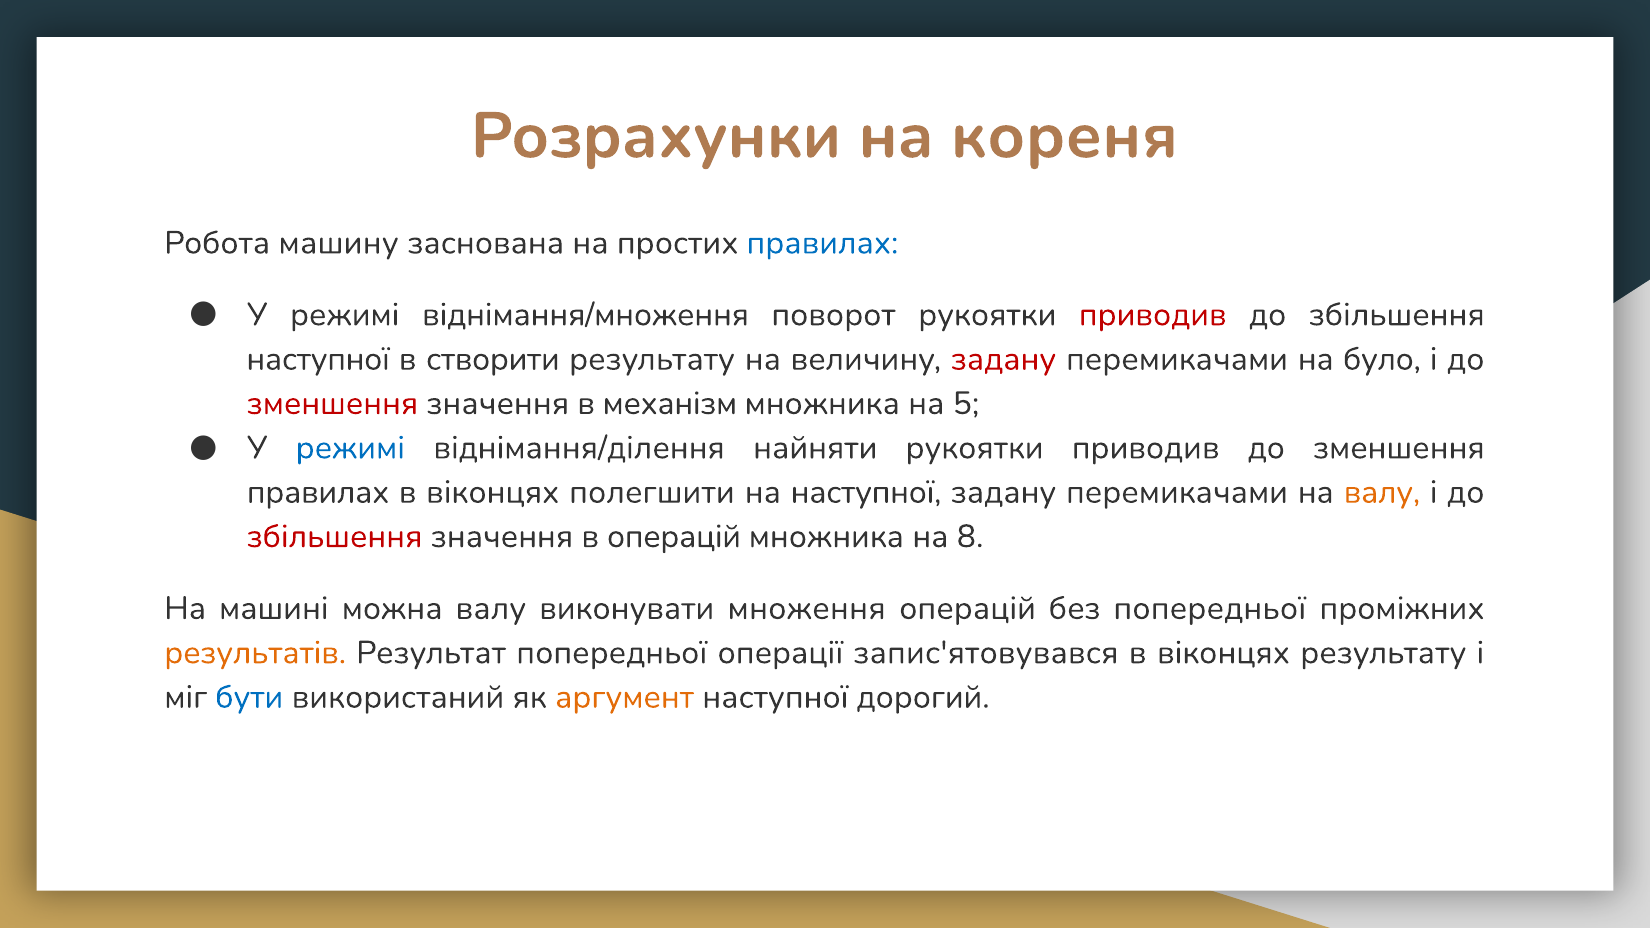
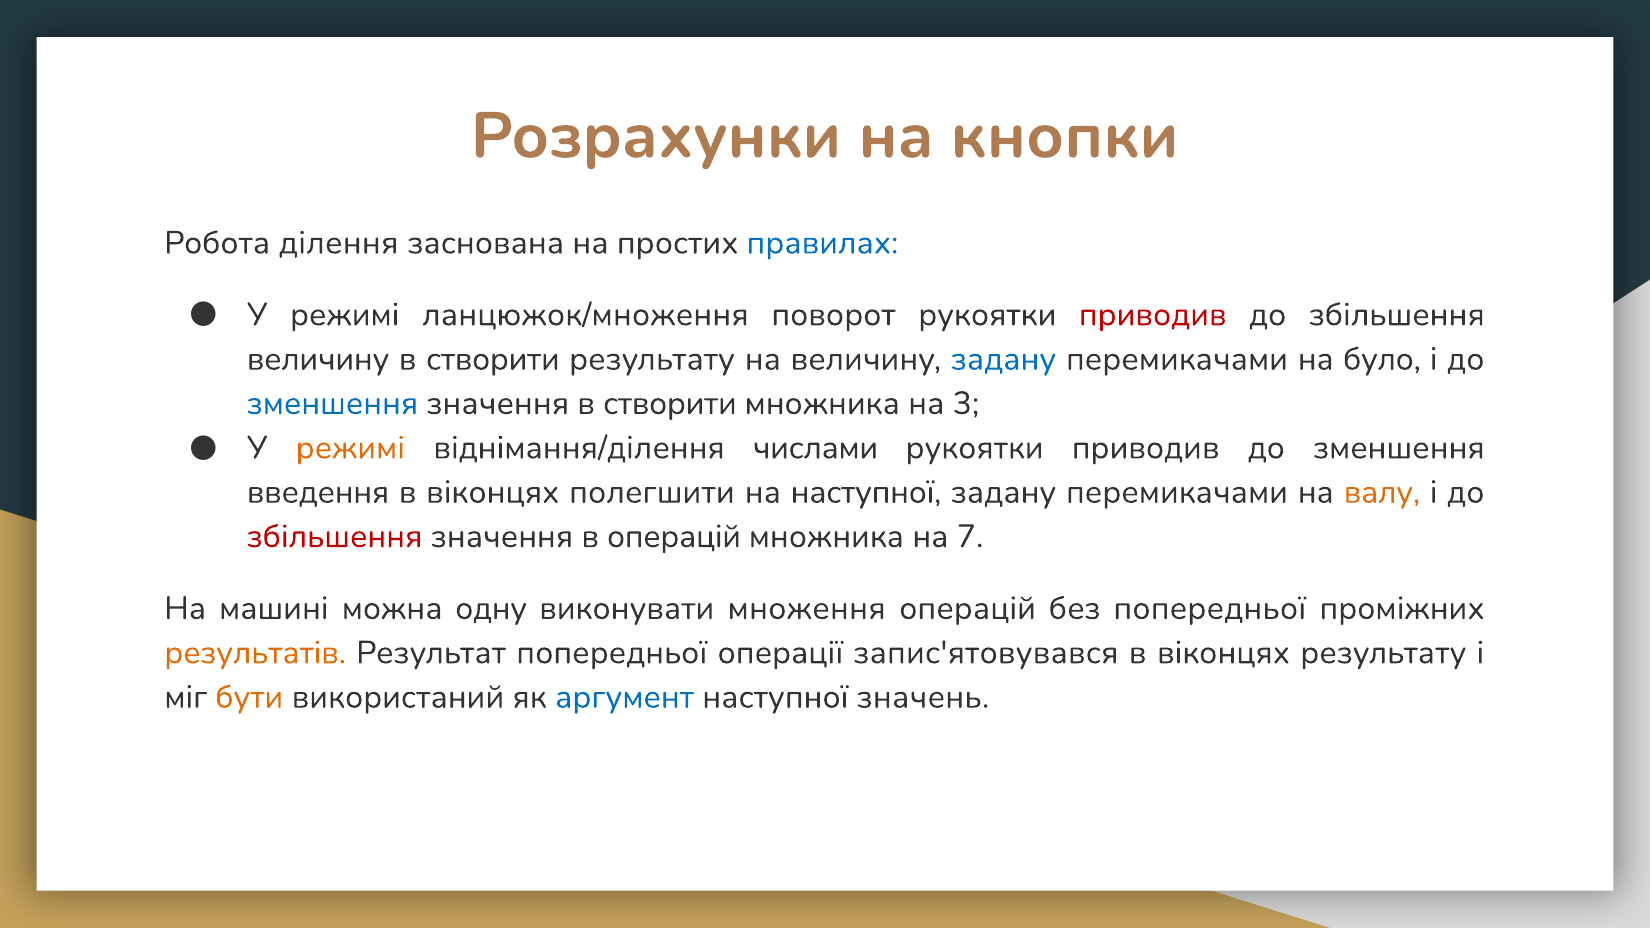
кореня: кореня -> кнопки (1065, 136)
машину: машину -> ділення (339, 243)
віднімання/множення: віднімання/множення -> ланцюжок/множення (585, 315)
наступної: наступної -> величину (318, 359)
задану colour: red -> blue (1004, 359)
зменшення colour: red -> blue (333, 403)
значення в механізм: механізм -> створити (670, 403)
5: 5 -> 3 (966, 403)
режимі colour: blue -> orange (350, 448)
найняти: найняти -> числами (815, 448)
правилах: правилах -> введення (318, 492)
8: 8 -> 7 (970, 537)
можна валу: валу -> одну (491, 608)
бути colour: blue -> orange (249, 697)
аргумент colour: orange -> blue (625, 697)
дорогий: дорогий -> значень (923, 697)
